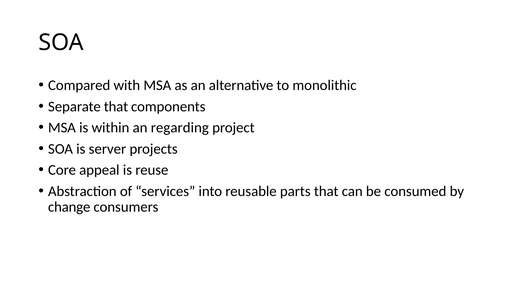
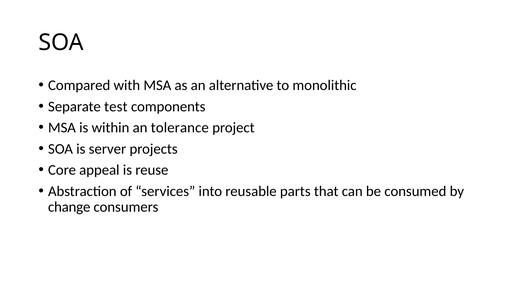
Separate that: that -> test (116, 107)
regarding: regarding -> tolerance (180, 128)
